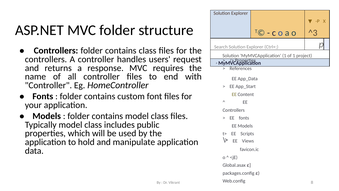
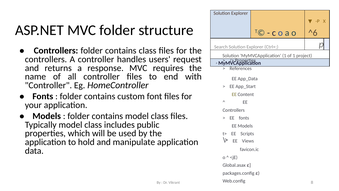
^3: ^3 -> ^6 (313, 33)
